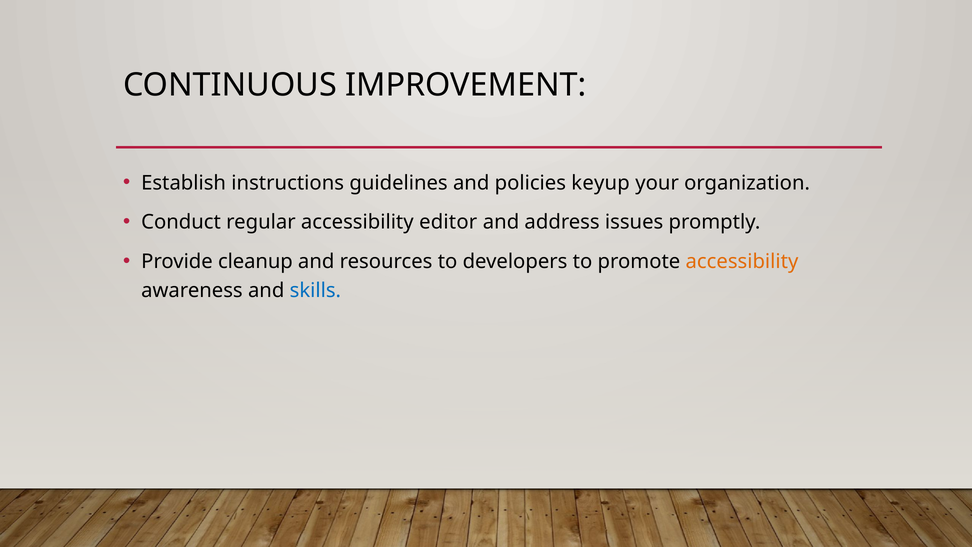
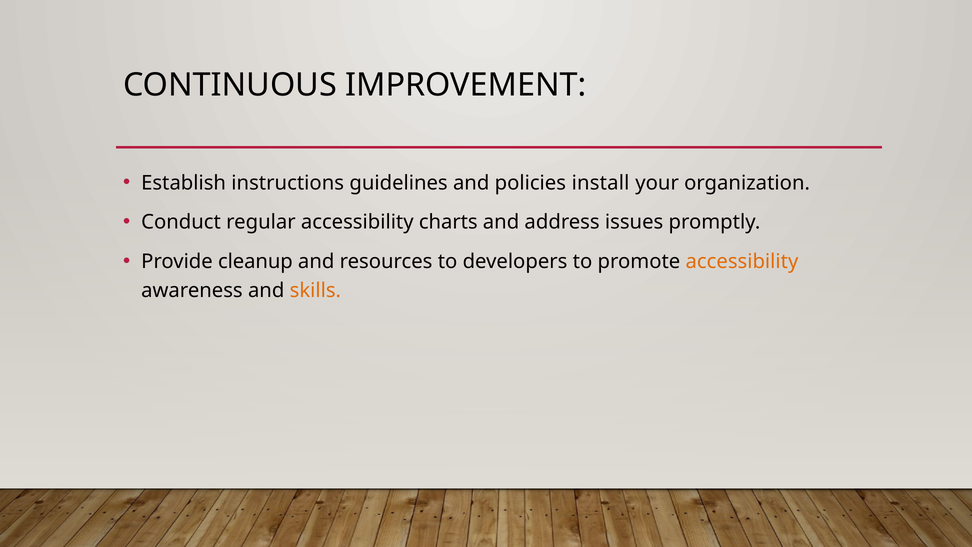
keyup: keyup -> install (601, 183)
editor: editor -> charts (448, 222)
skills colour: blue -> orange (315, 291)
